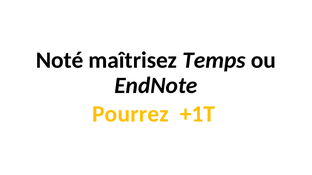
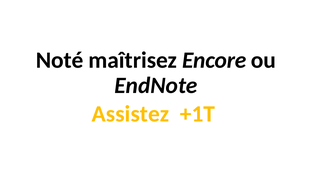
Temps: Temps -> Encore (214, 60)
Pourrez: Pourrez -> Assistez (130, 114)
